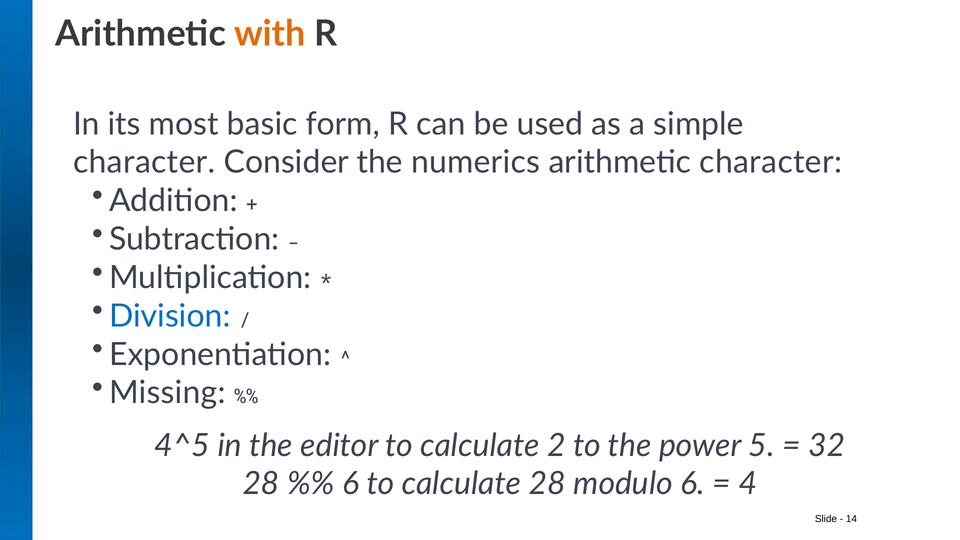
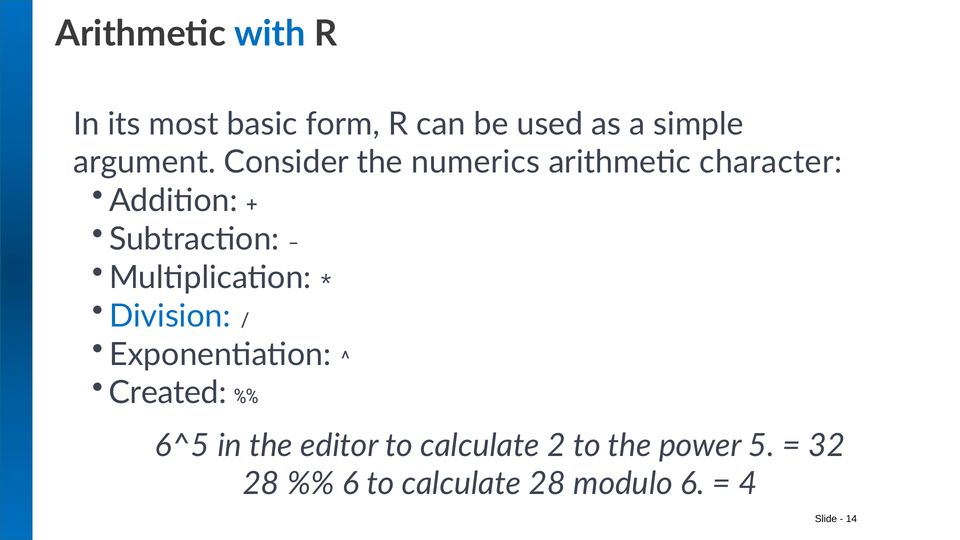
with colour: orange -> blue (270, 34)
character: character -> argument (144, 162)
Missing: Missing -> Created (168, 393)
4^5: 4^5 -> 6^5 (182, 446)
